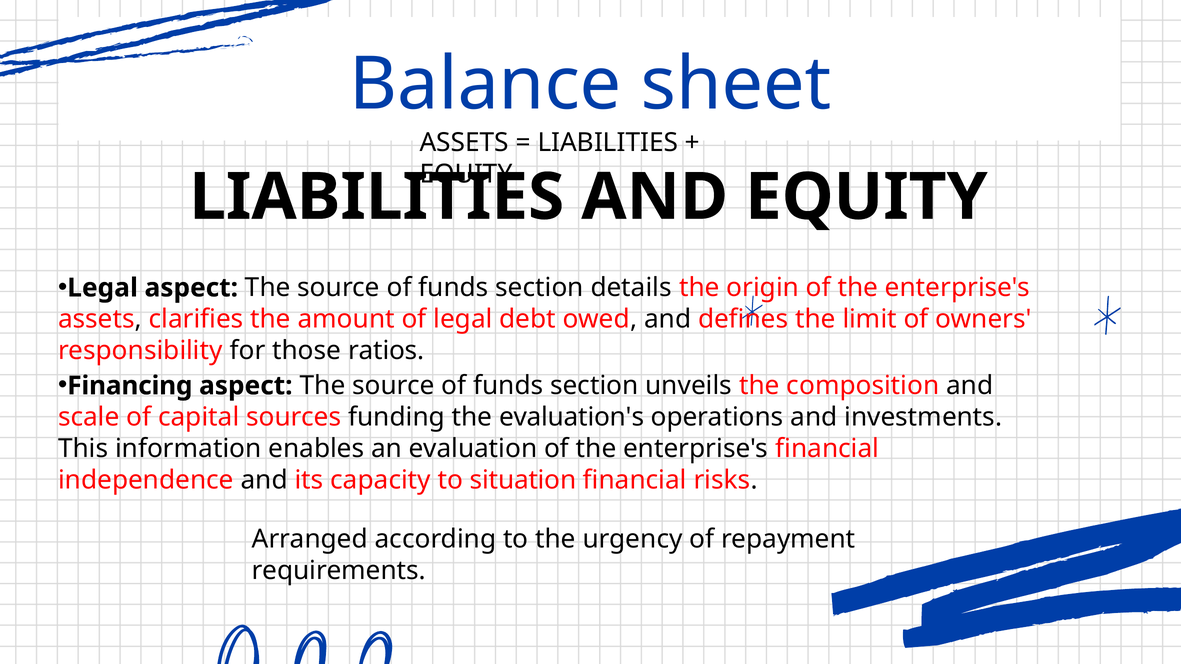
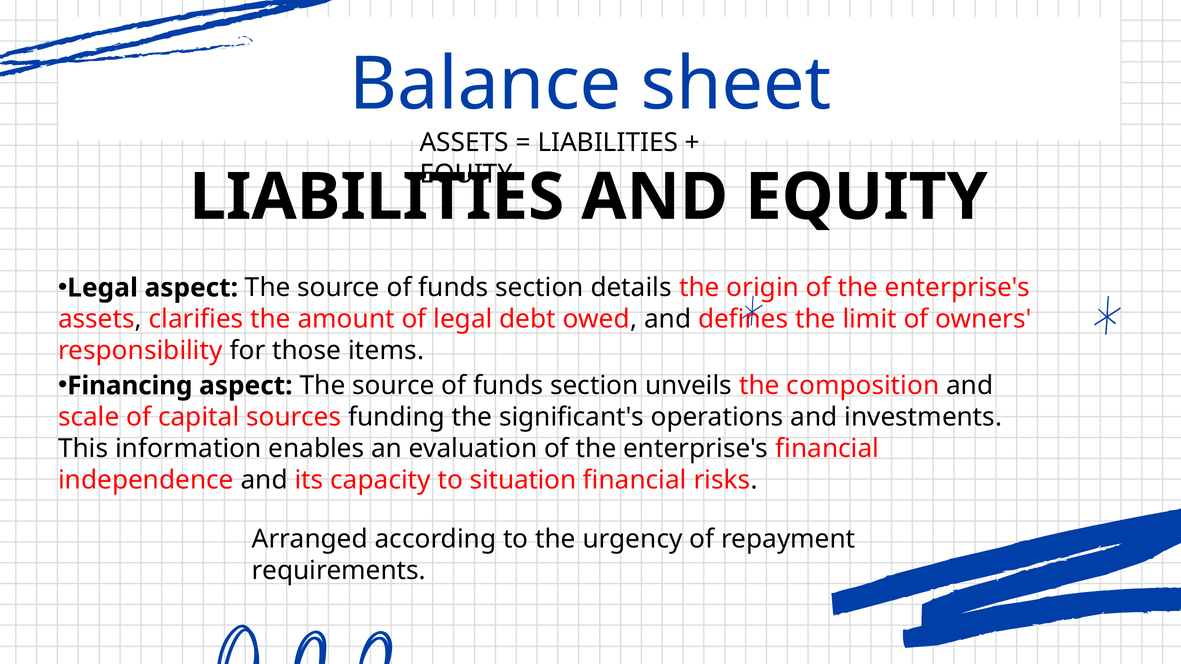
ratios: ratios -> items (386, 351)
evaluation's: evaluation's -> significant's (572, 417)
